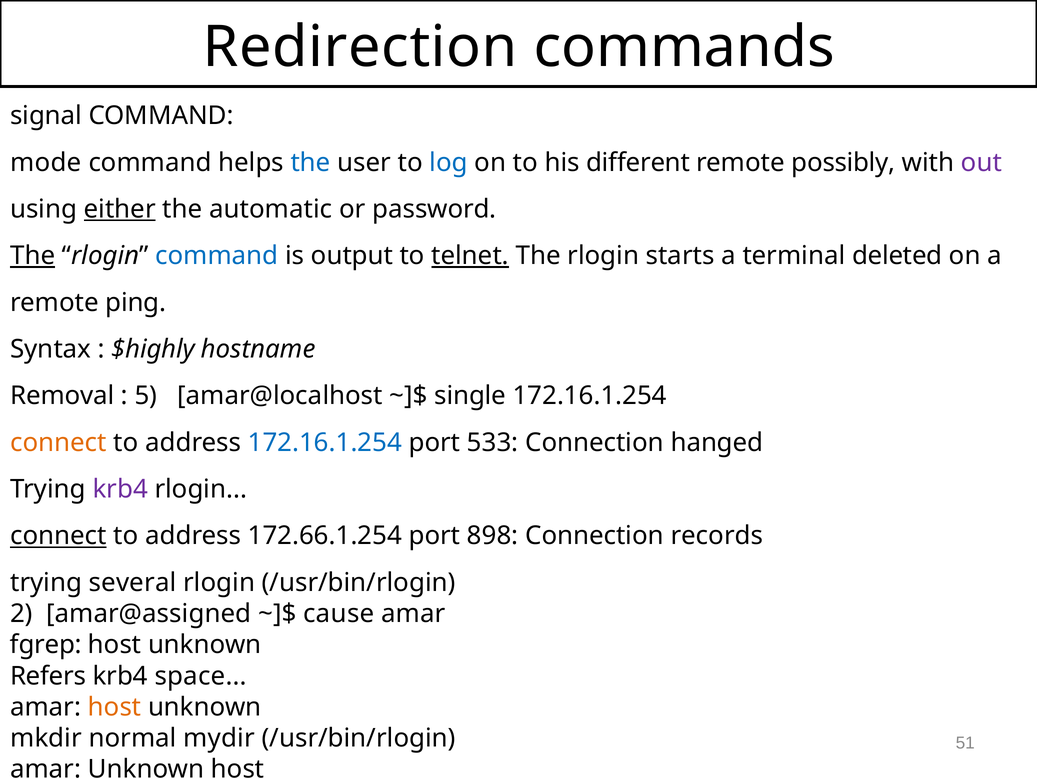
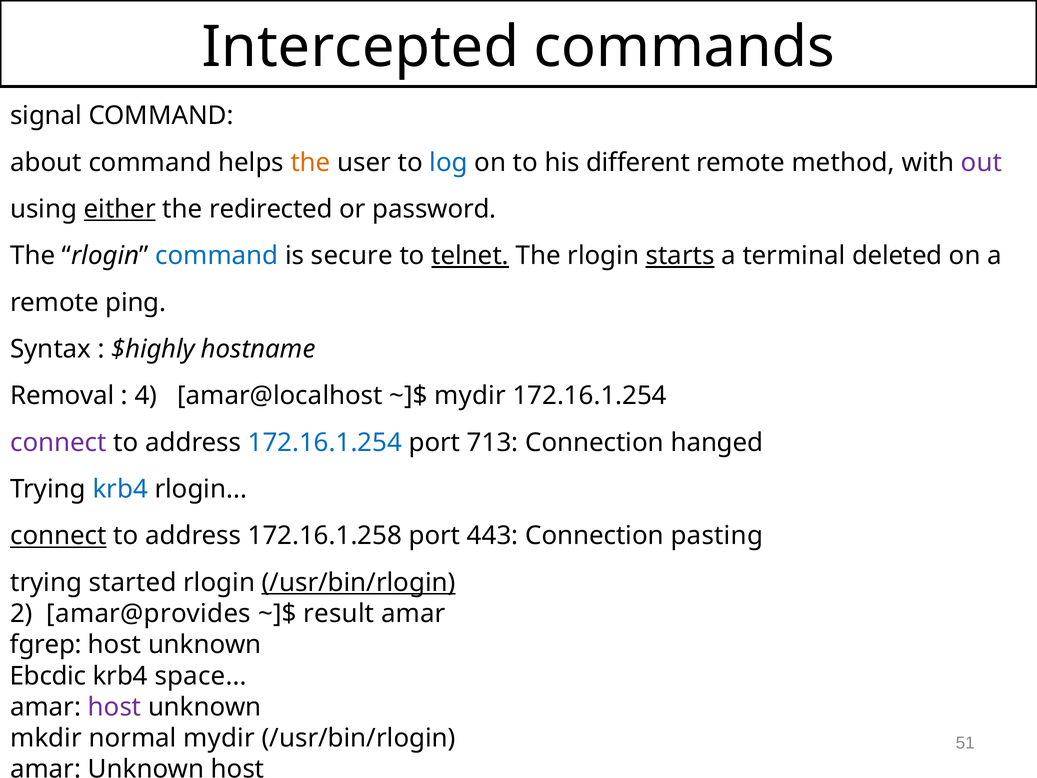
Redirection: Redirection -> Intercepted (360, 47)
mode: mode -> about (46, 162)
the colour: blue -> orange (311, 162)
possibly: possibly -> method (843, 162)
automatic: automatic -> redirected (271, 209)
The underline: present -> none (33, 256)
output: output -> secure (352, 256)
starts underline: none -> present (680, 256)
5: 5 -> 4 (146, 396)
single: single -> mydir (470, 396)
connect colour: orange -> purple (58, 442)
533: 533 -> 713 (493, 442)
krb4 colour: purple -> blue (120, 489)
172.66.1.254: 172.66.1.254 -> 172.16.1.258 (325, 536)
898: 898 -> 443 (493, 536)
records: records -> pasting (717, 536)
several: several -> started (133, 582)
/usr/bin/rlogin underline: none -> present (359, 582)
amar@assigned: amar@assigned -> amar@provides (149, 614)
cause: cause -> result (339, 614)
Refers: Refers -> Ebcdic (48, 676)
host colour: orange -> purple (115, 707)
